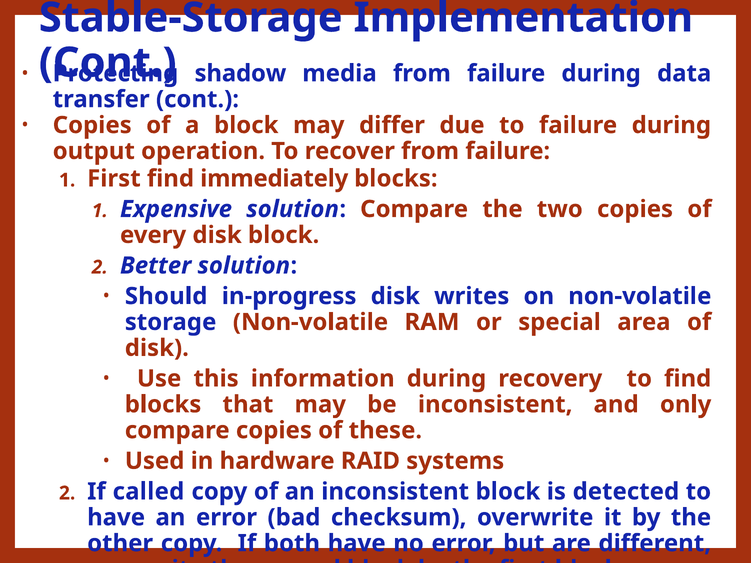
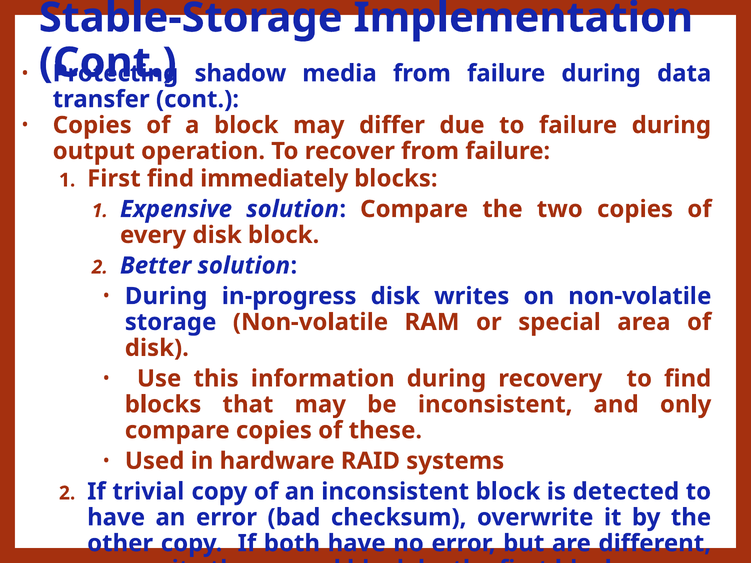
Should: Should -> During (166, 296)
called: called -> trivial (148, 492)
